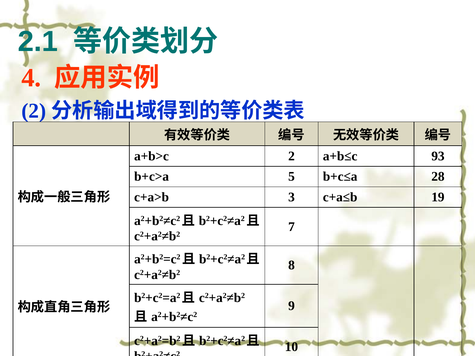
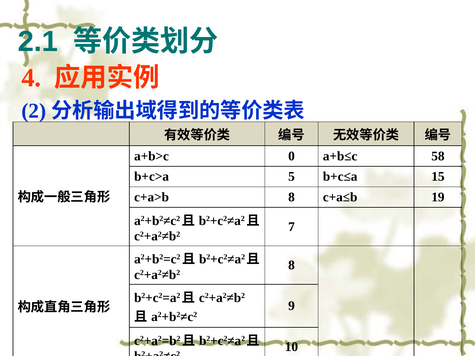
a+b>c 2: 2 -> 0 (291, 156)
93: 93 -> 58 (438, 156)
28: 28 -> 15 (438, 177)
c+a>b 3: 3 -> 8 (291, 197)
